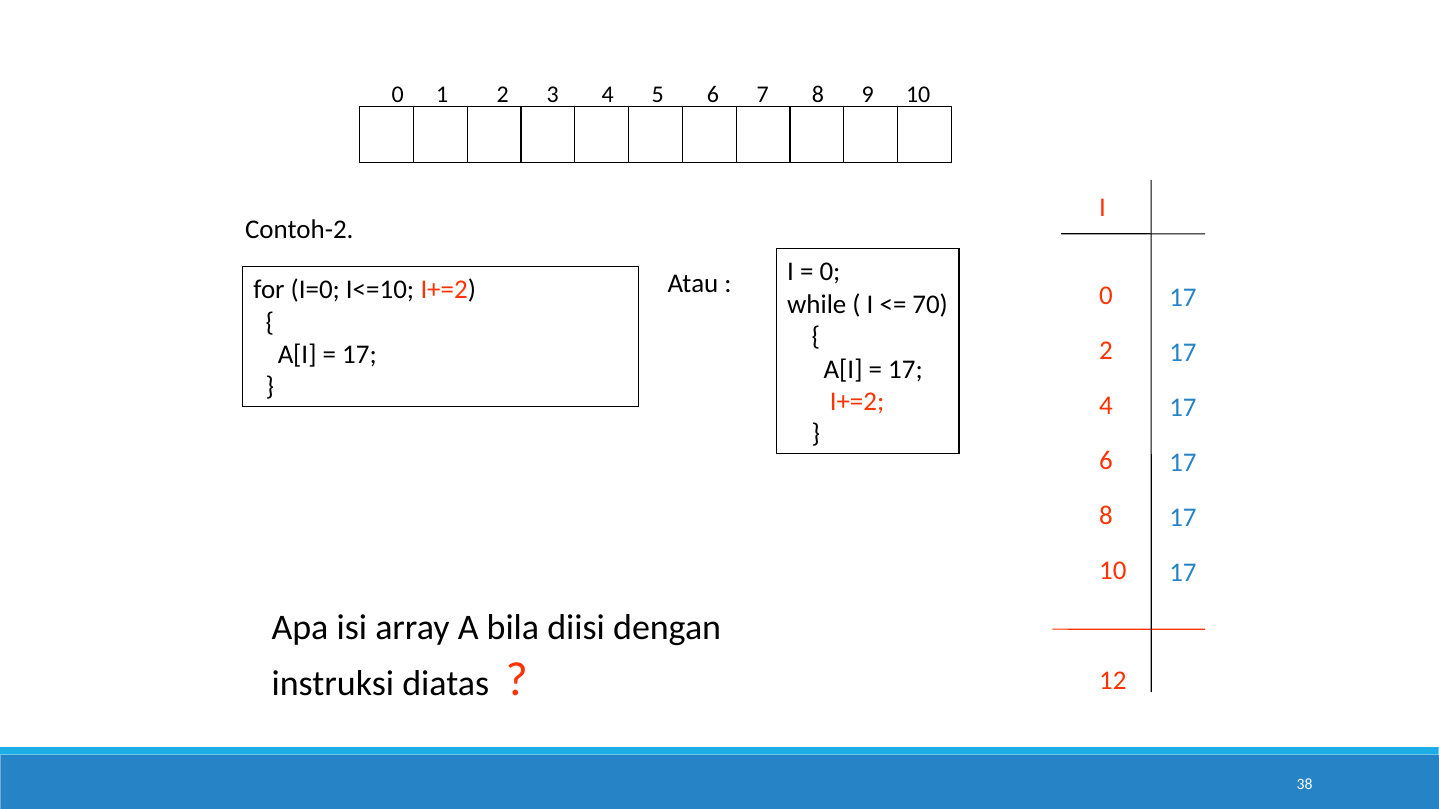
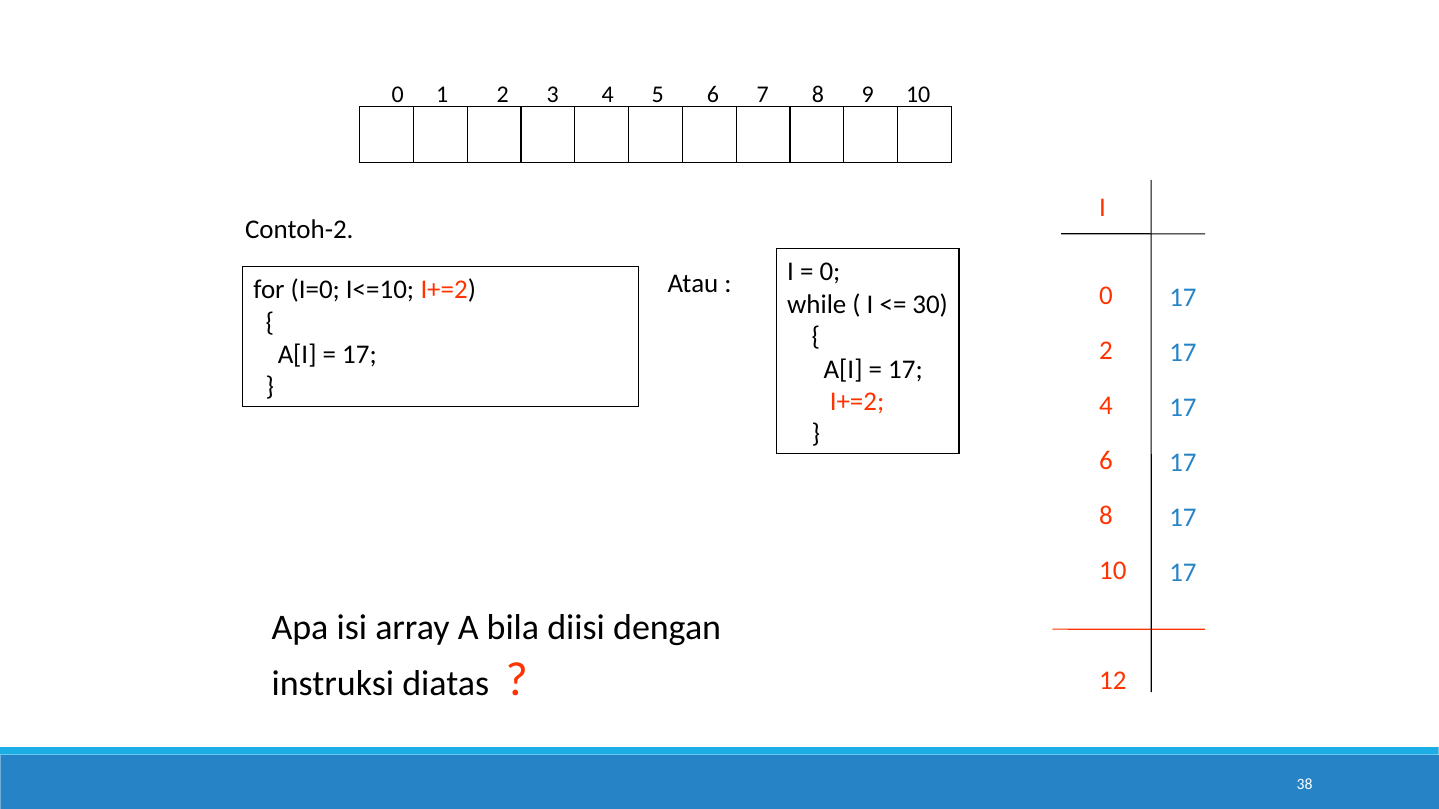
70: 70 -> 30 (930, 305)
